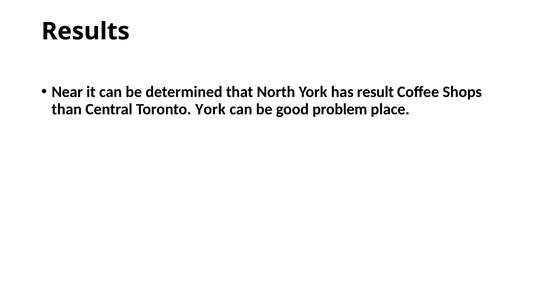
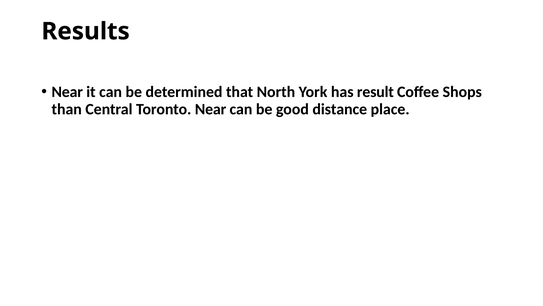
Toronto York: York -> Near (211, 109)
problem: problem -> distance (340, 109)
